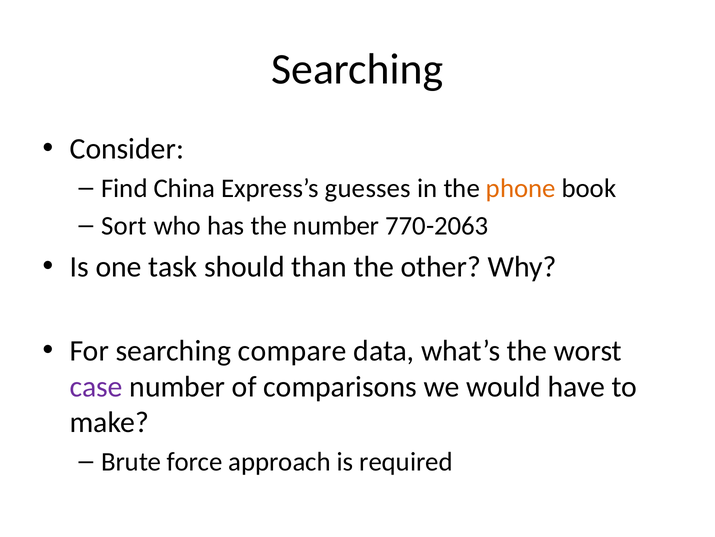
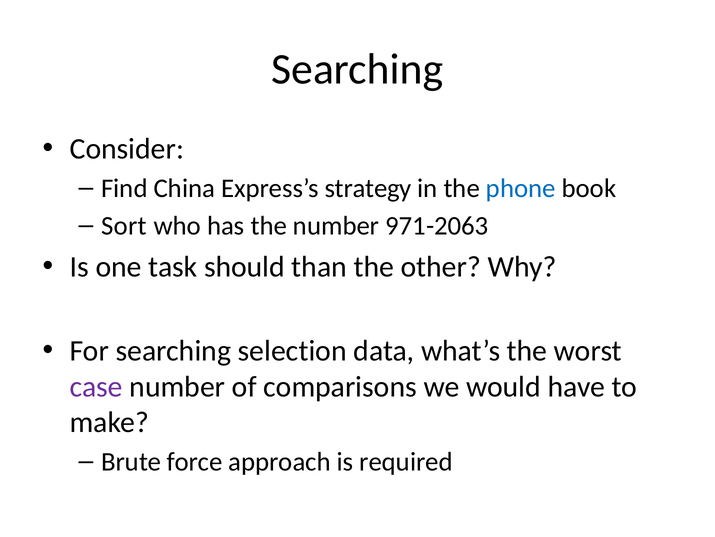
guesses: guesses -> strategy (368, 188)
phone colour: orange -> blue (521, 188)
770-2063: 770-2063 -> 971-2063 (437, 226)
compare: compare -> selection (292, 351)
